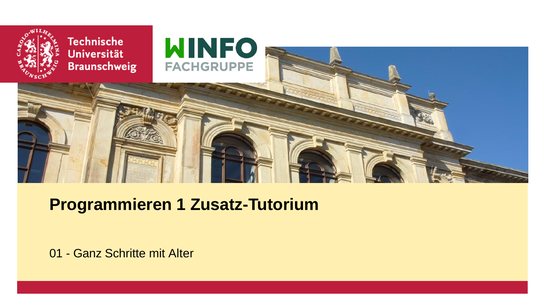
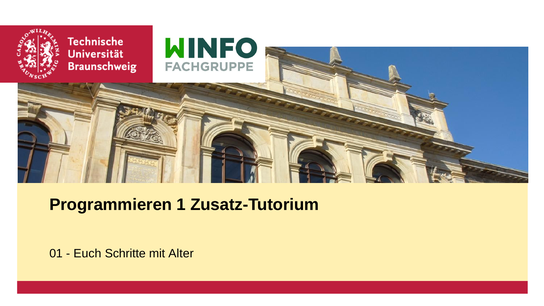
Ganz: Ganz -> Euch (87, 253)
